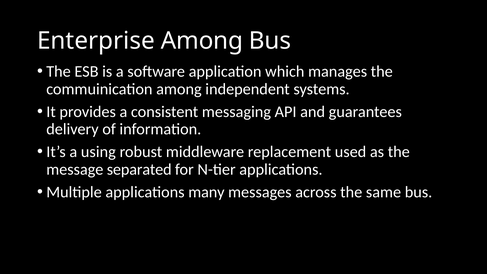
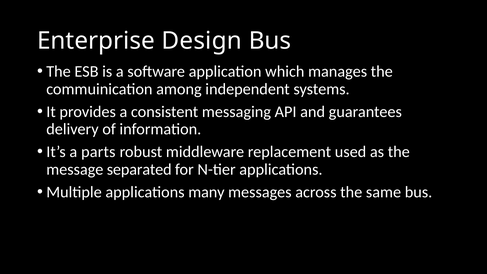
Enterprise Among: Among -> Design (202, 41)
using: using -> parts (98, 152)
